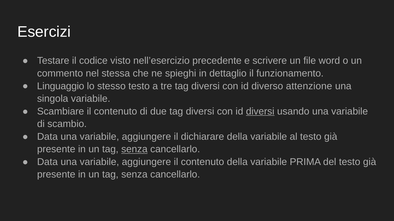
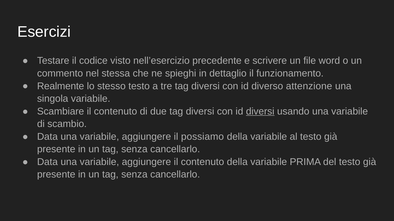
Linguaggio: Linguaggio -> Realmente (61, 86)
dichiarare: dichiarare -> possiamo (202, 137)
senza underline: present -> none (134, 150)
